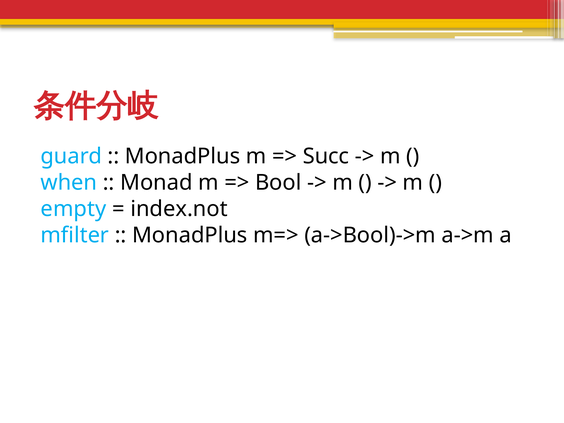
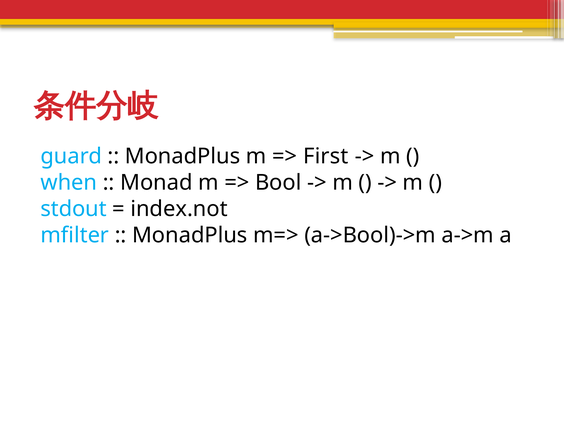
Succ: Succ -> First (326, 156)
empty: empty -> stdout (74, 209)
